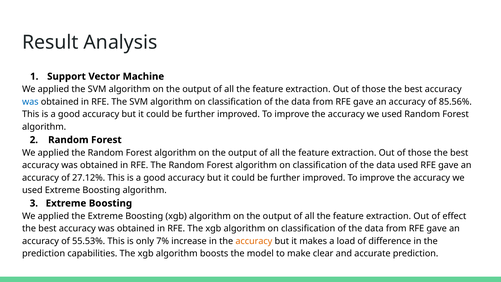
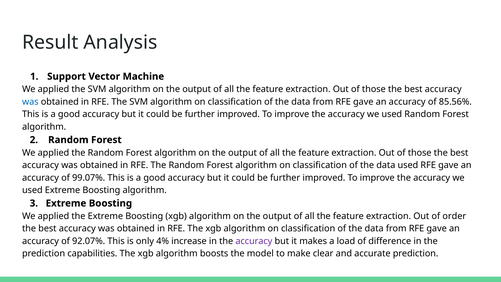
27.12%: 27.12% -> 99.07% (89, 178)
effect: effect -> order (454, 216)
55.53%: 55.53% -> 92.07% (89, 241)
7%: 7% -> 4% (163, 241)
accuracy colour: orange -> purple (254, 241)
